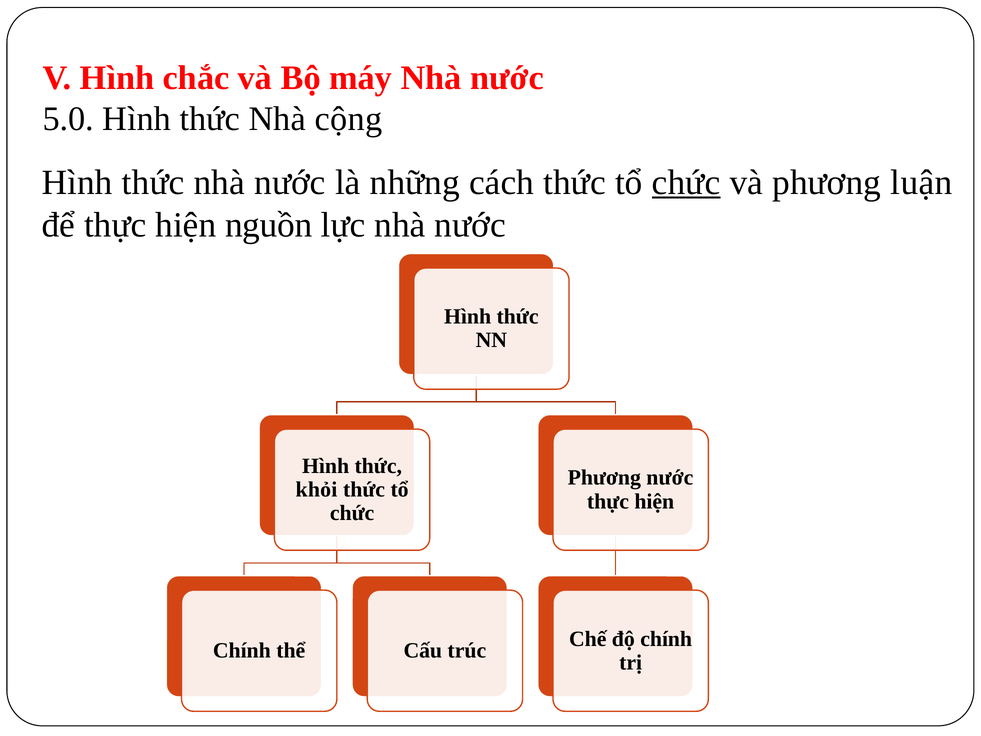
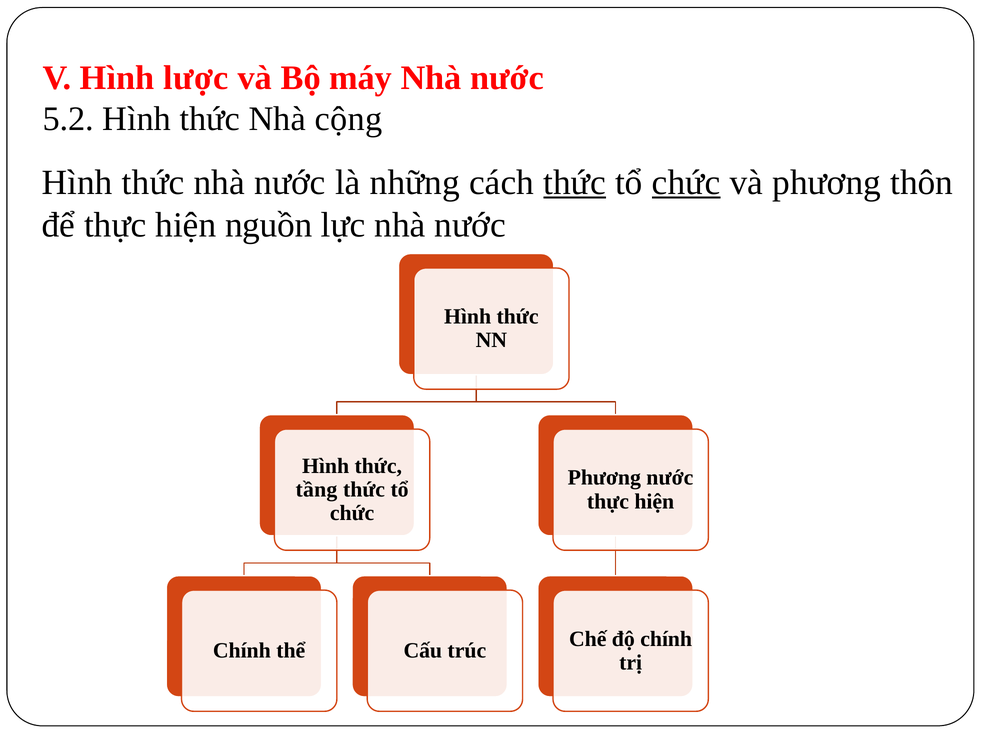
chắc: chắc -> lược (196, 78)
5.0: 5.0 -> 5.2 (68, 119)
thức underline: none -> present (575, 182)
luận: luận -> thôn (922, 182)
khỏi: khỏi -> tầng (316, 489)
